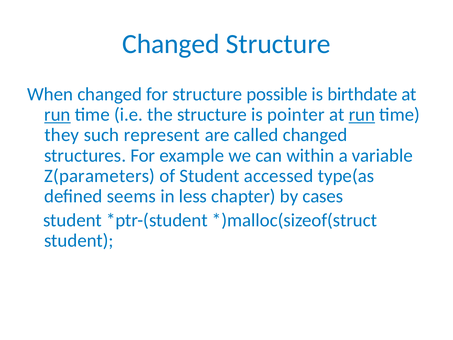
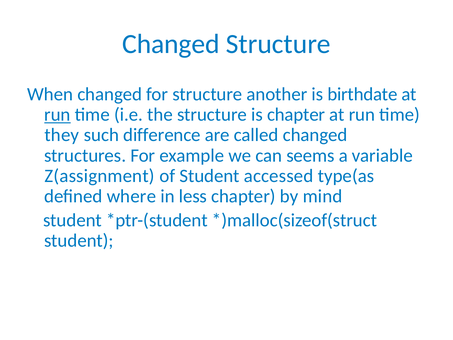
possible: possible -> another (277, 94)
is pointer: pointer -> chapter (296, 115)
run underline: present -> none (362, 115)
represent: represent -> difference (162, 135)
within: within -> seems (310, 155)
Z(parameters: Z(parameters -> Z(assignment (100, 176)
seems: seems -> where (131, 196)
cases: cases -> mind (323, 196)
